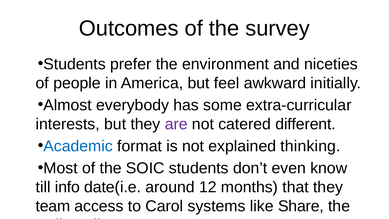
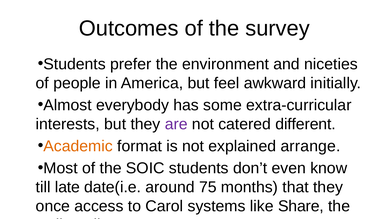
Academic colour: blue -> orange (78, 146)
thinking: thinking -> arrange (311, 146)
info: info -> late (67, 188)
12: 12 -> 75 (208, 188)
team: team -> once (53, 207)
